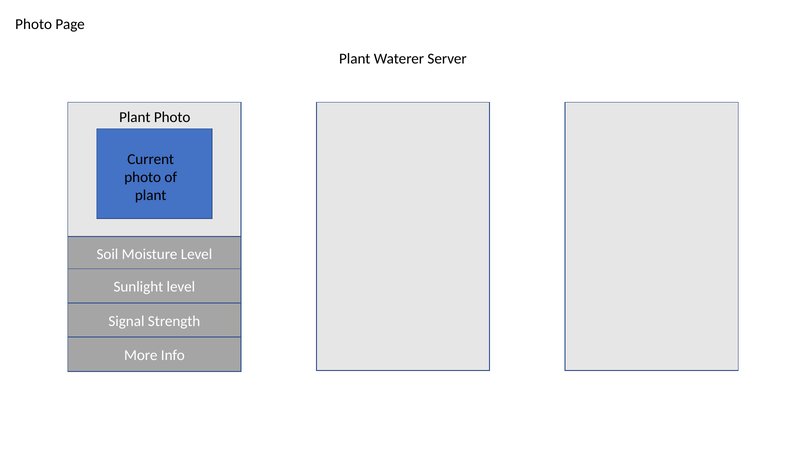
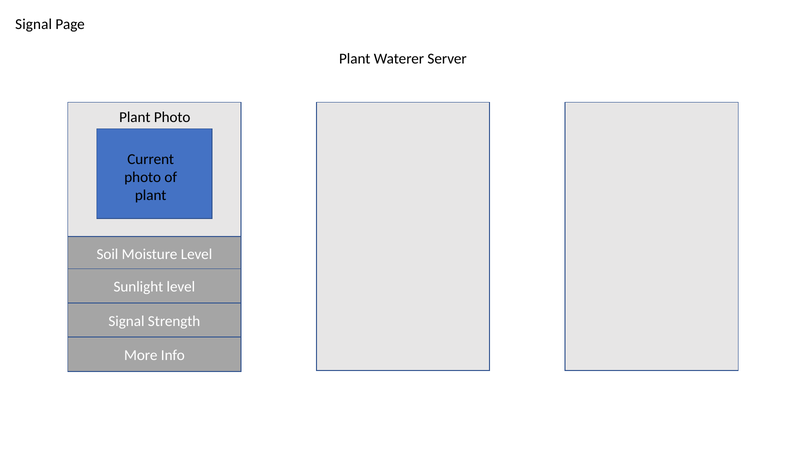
Photo: Photo -> Signal (34, 24)
